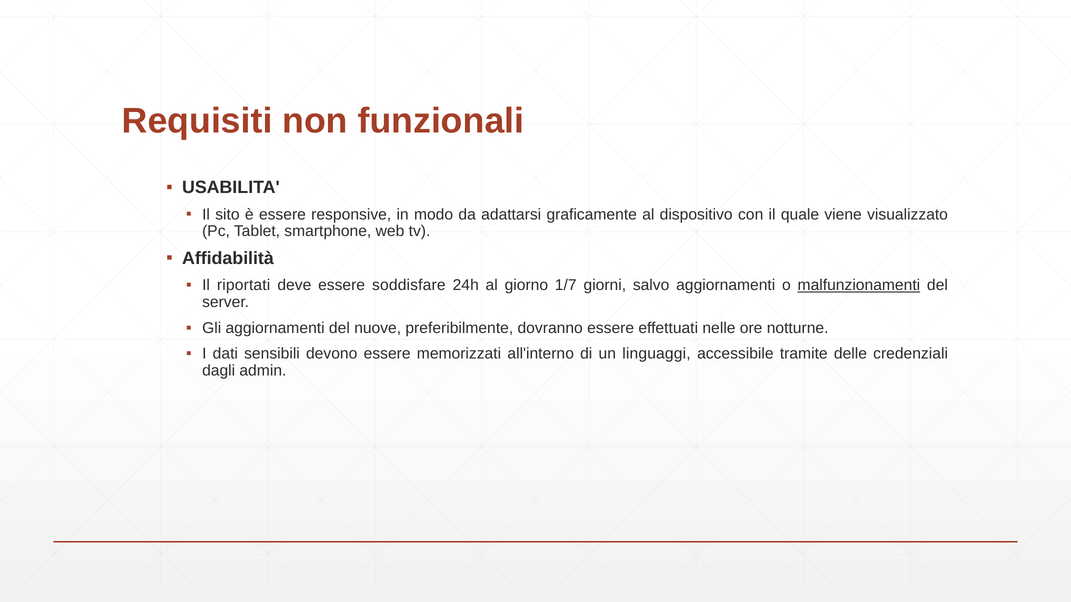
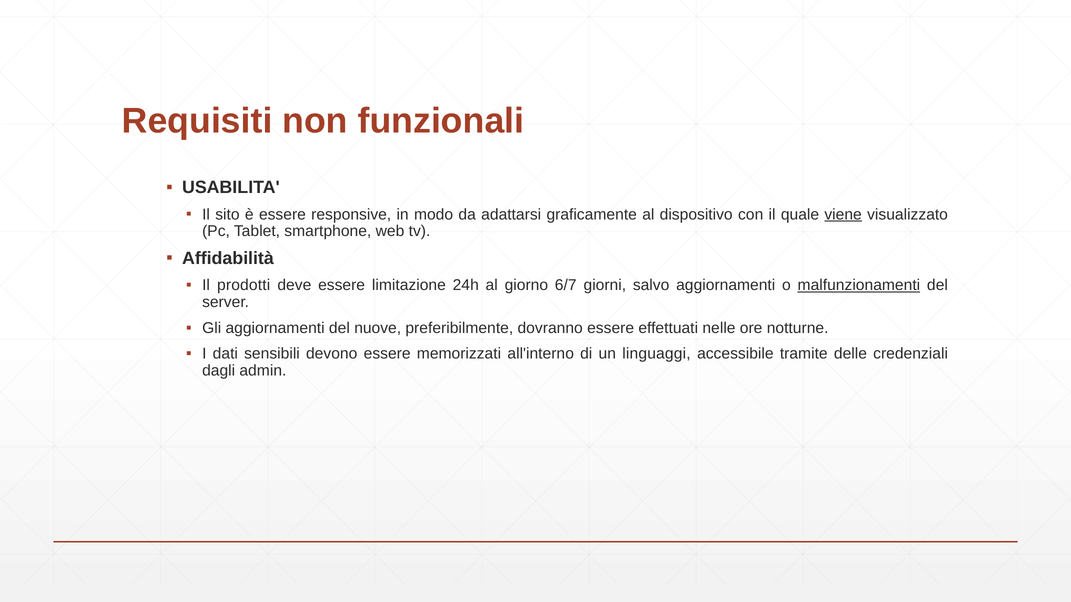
viene underline: none -> present (843, 215)
riportati: riportati -> prodotti (244, 285)
soddisfare: soddisfare -> limitazione (409, 285)
1/7: 1/7 -> 6/7 (566, 285)
